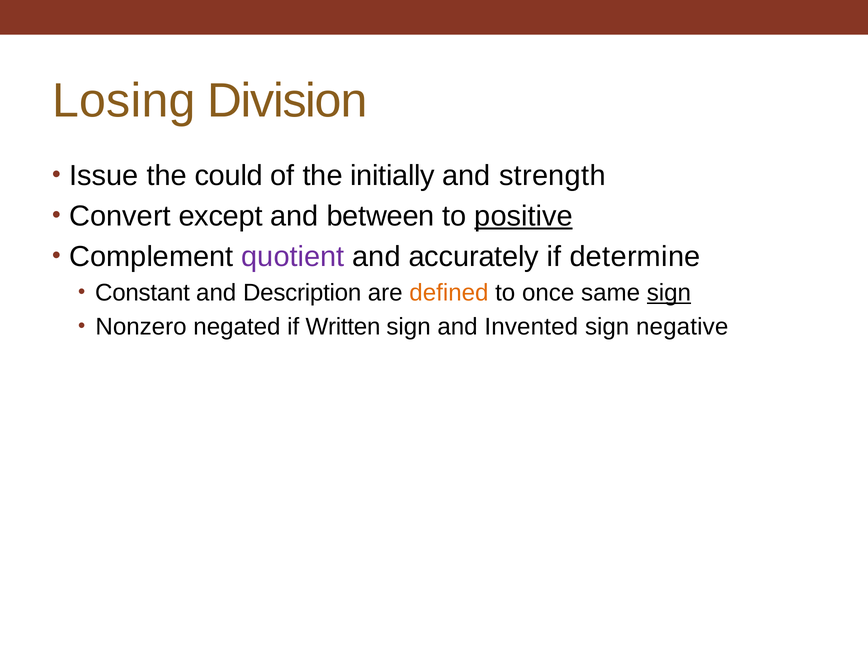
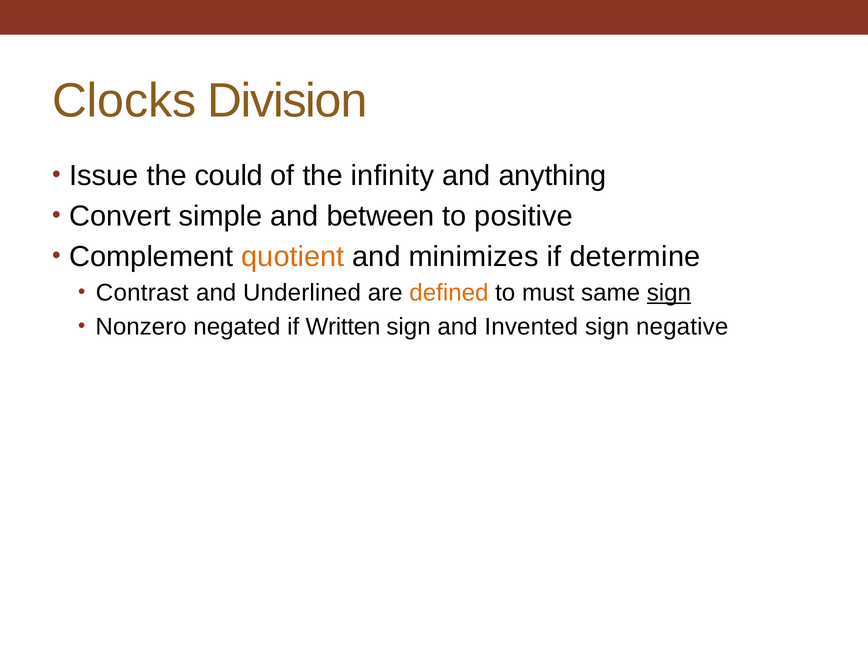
Losing: Losing -> Clocks (124, 101)
initially: initially -> infinity (392, 176)
strength: strength -> anything (553, 176)
except: except -> simple (220, 216)
positive underline: present -> none (524, 216)
quotient colour: purple -> orange (293, 257)
accurately: accurately -> minimizes (474, 257)
Constant: Constant -> Contrast (142, 293)
Description: Description -> Underlined (302, 293)
once: once -> must (548, 293)
